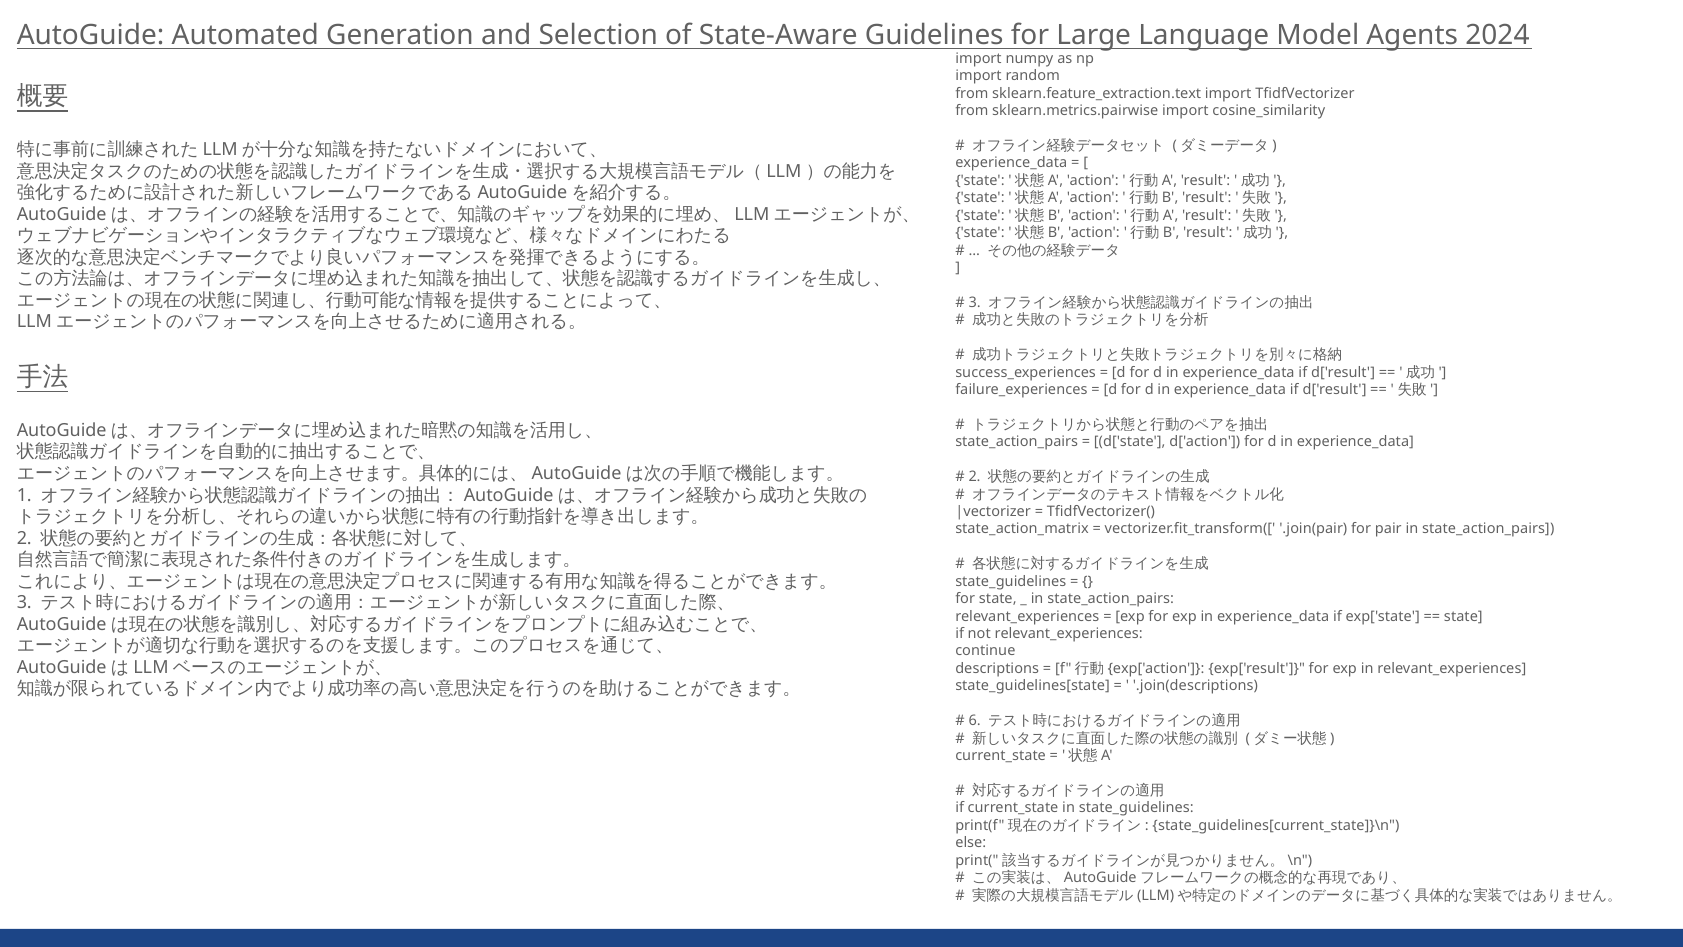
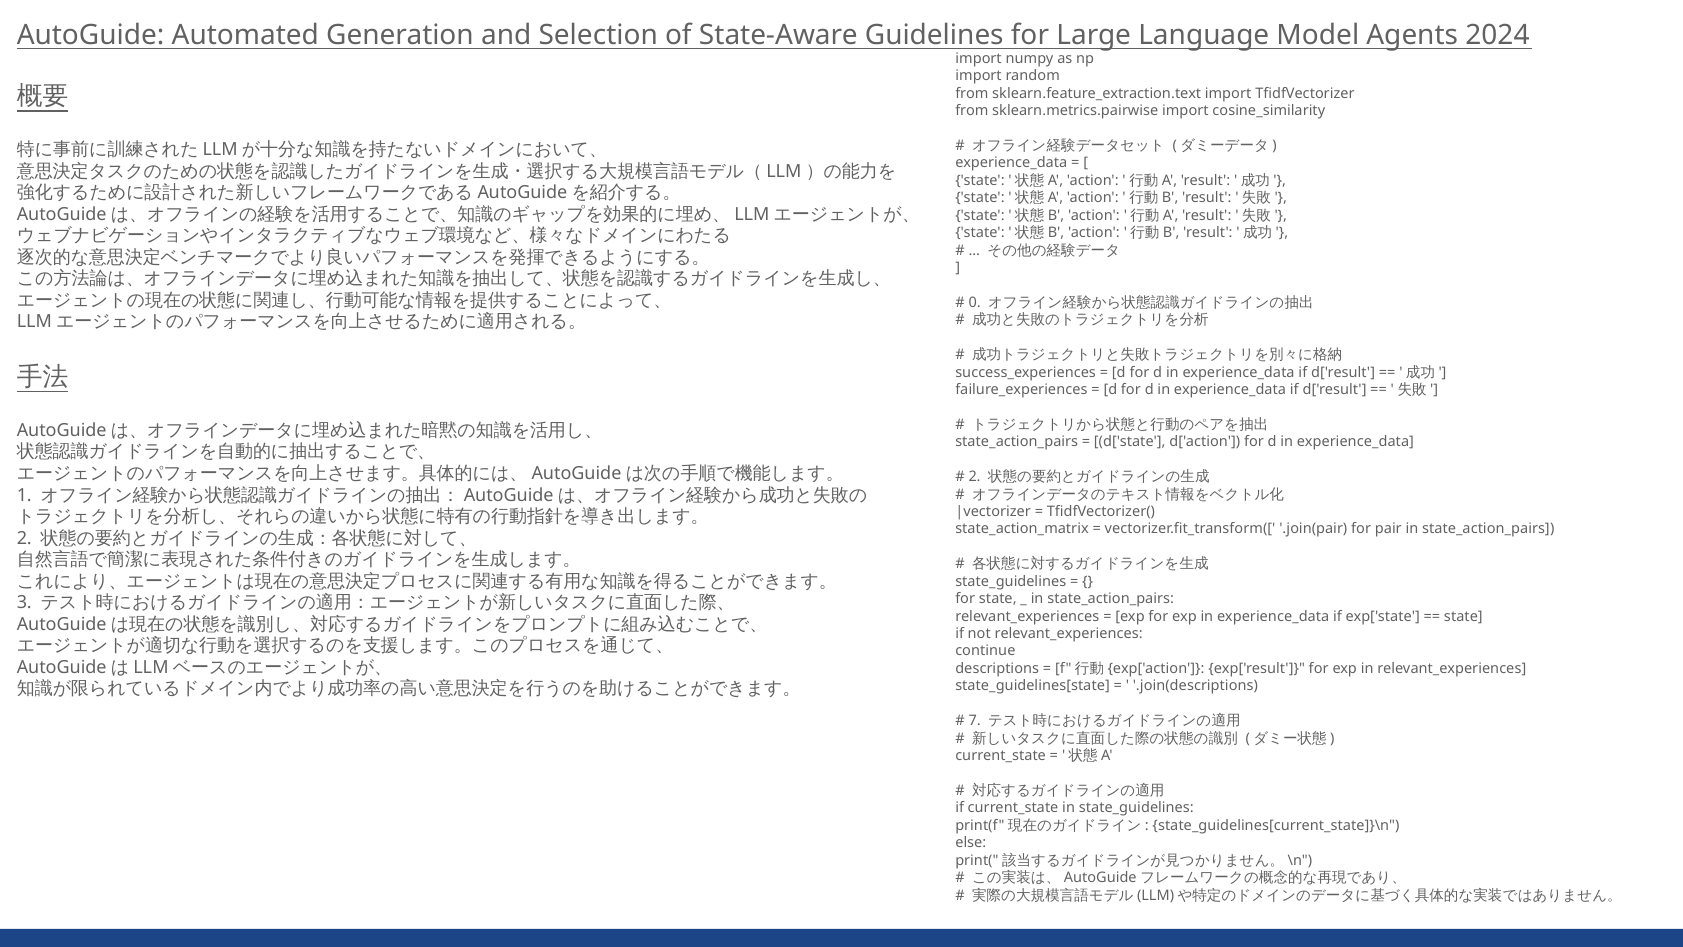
3: 3 -> 0 (975, 302)
6: 6 -> 7 (975, 721)
